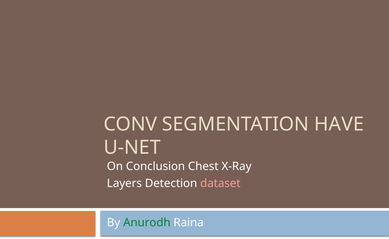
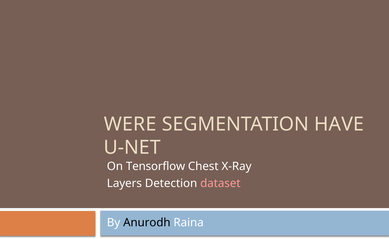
CONV: CONV -> WERE (130, 124)
Conclusion: Conclusion -> Tensorflow (156, 166)
Anurodh colour: green -> black (147, 223)
